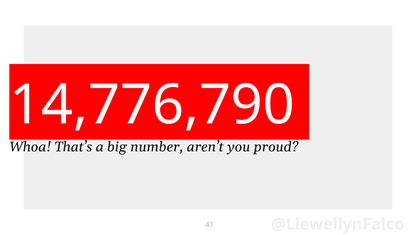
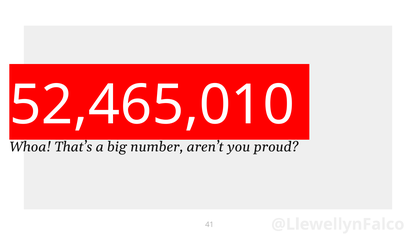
14,776,790: 14,776,790 -> 52,465,010 (152, 105)
